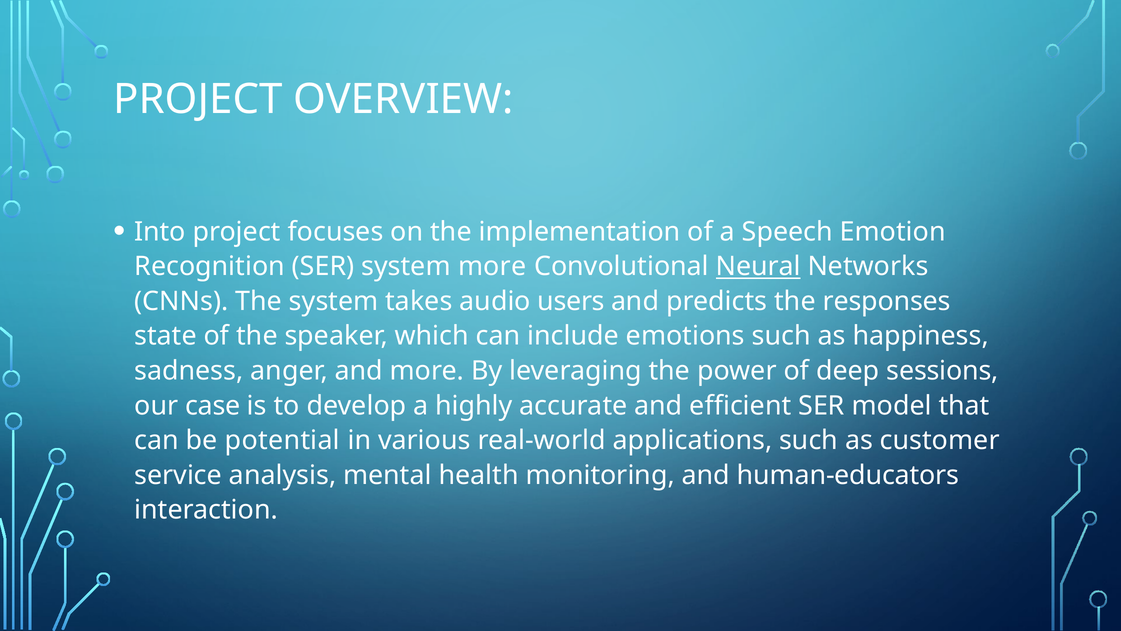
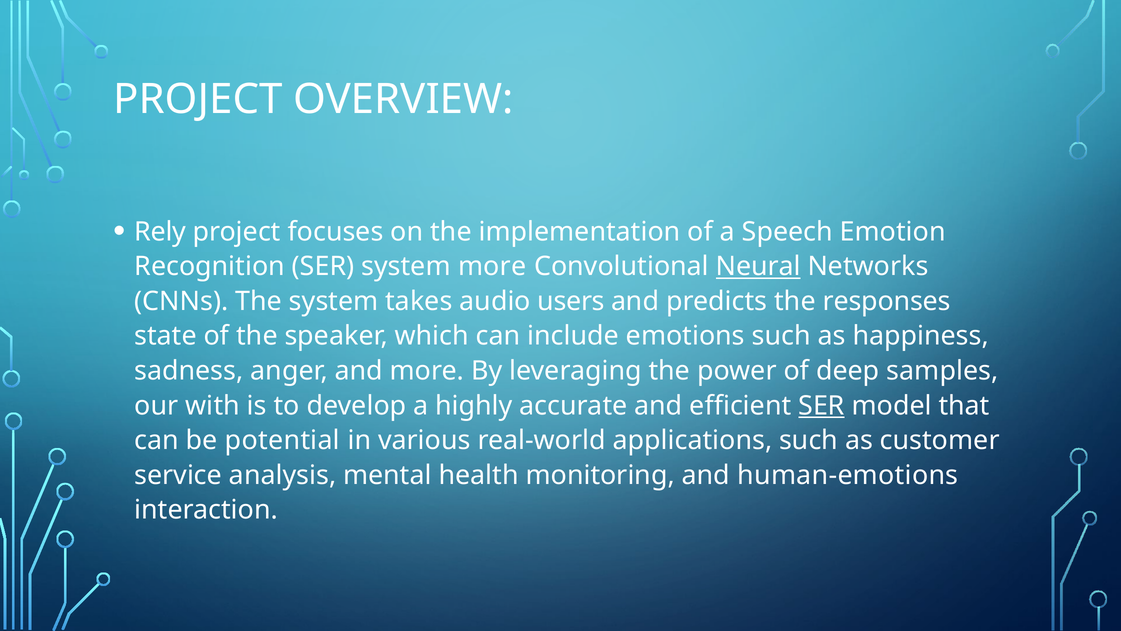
Into: Into -> Rely (160, 232)
sessions: sessions -> samples (942, 371)
case: case -> with (213, 405)
SER underline: none -> present (821, 405)
human-educators: human-educators -> human-emotions (848, 475)
